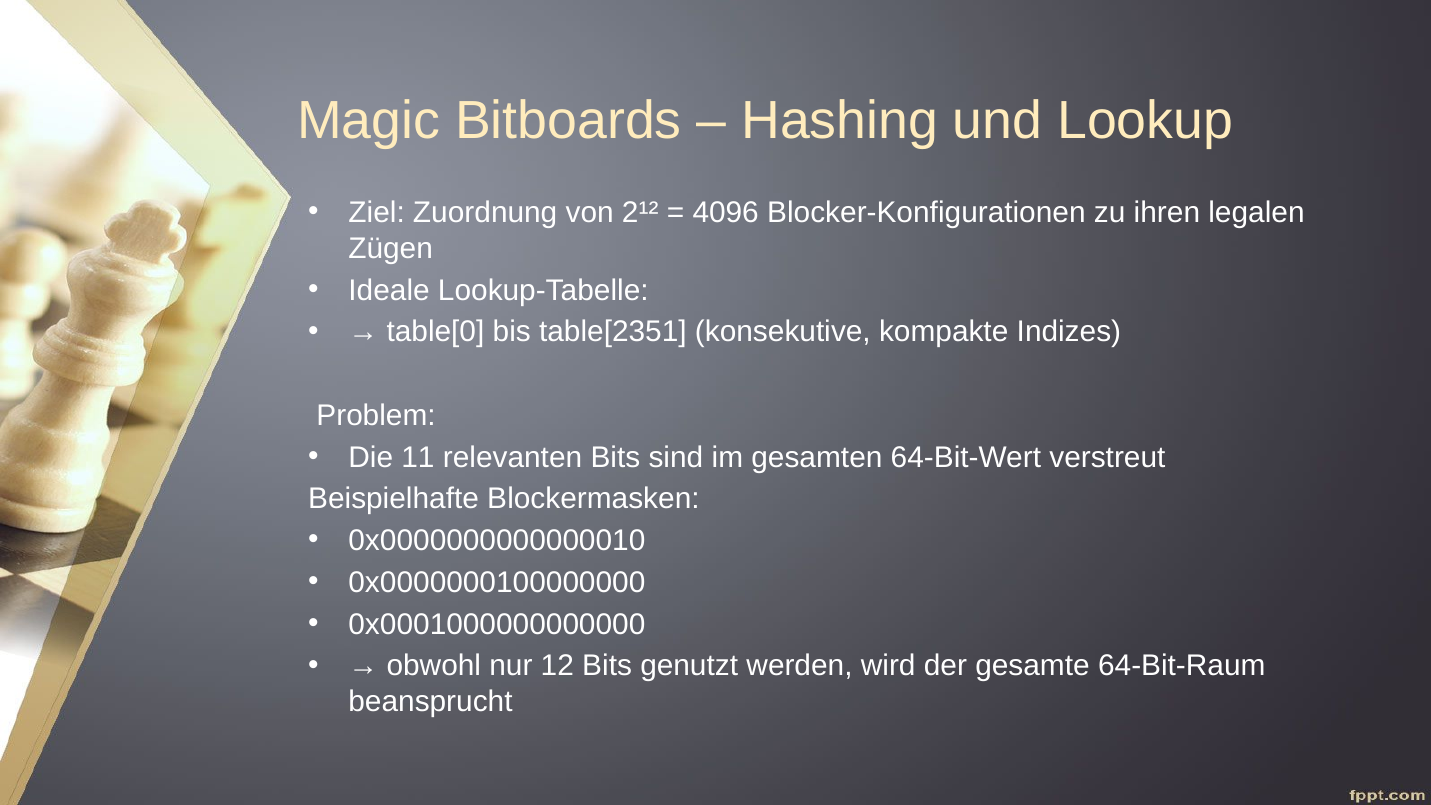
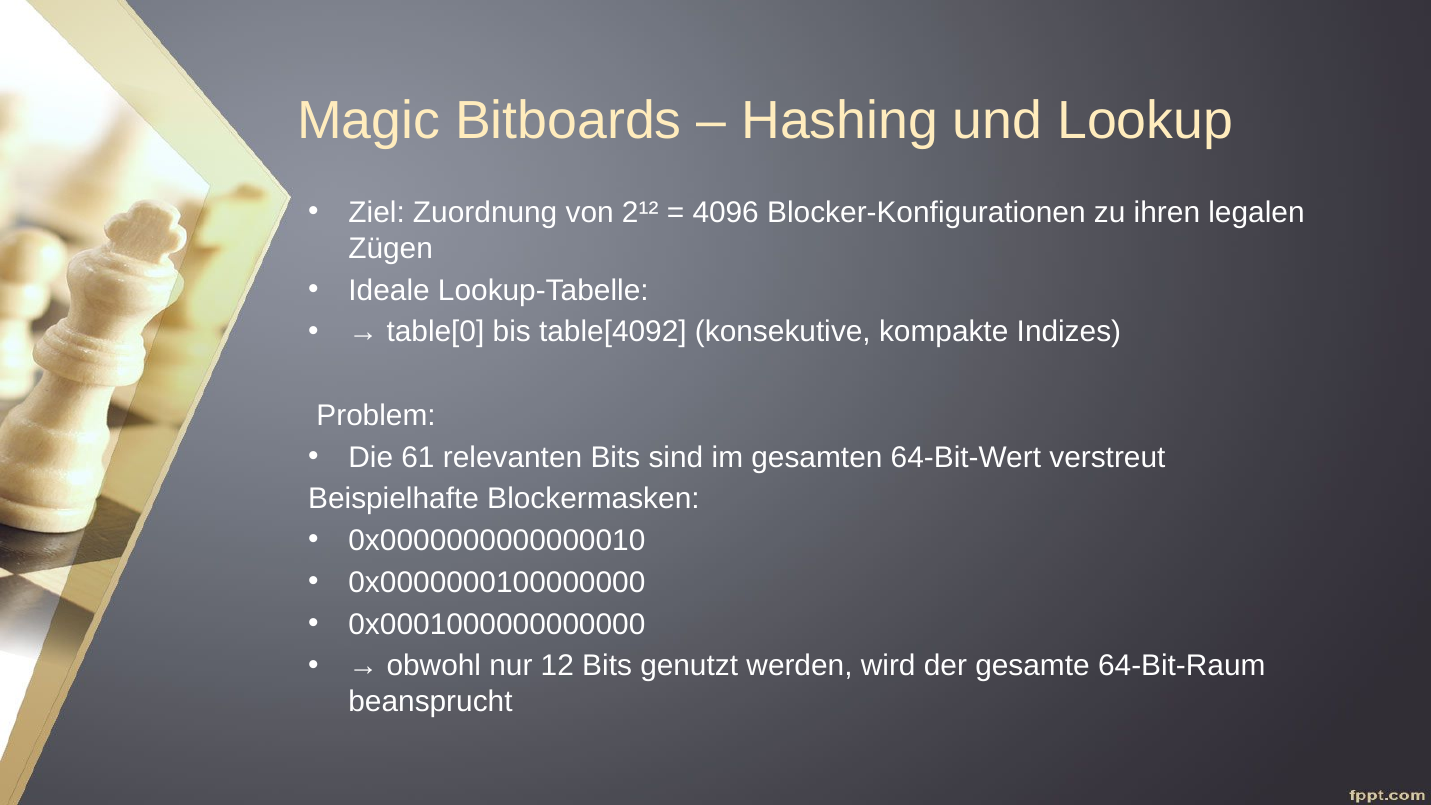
table[2351: table[2351 -> table[4092 (613, 332)
11: 11 -> 61 (418, 457)
